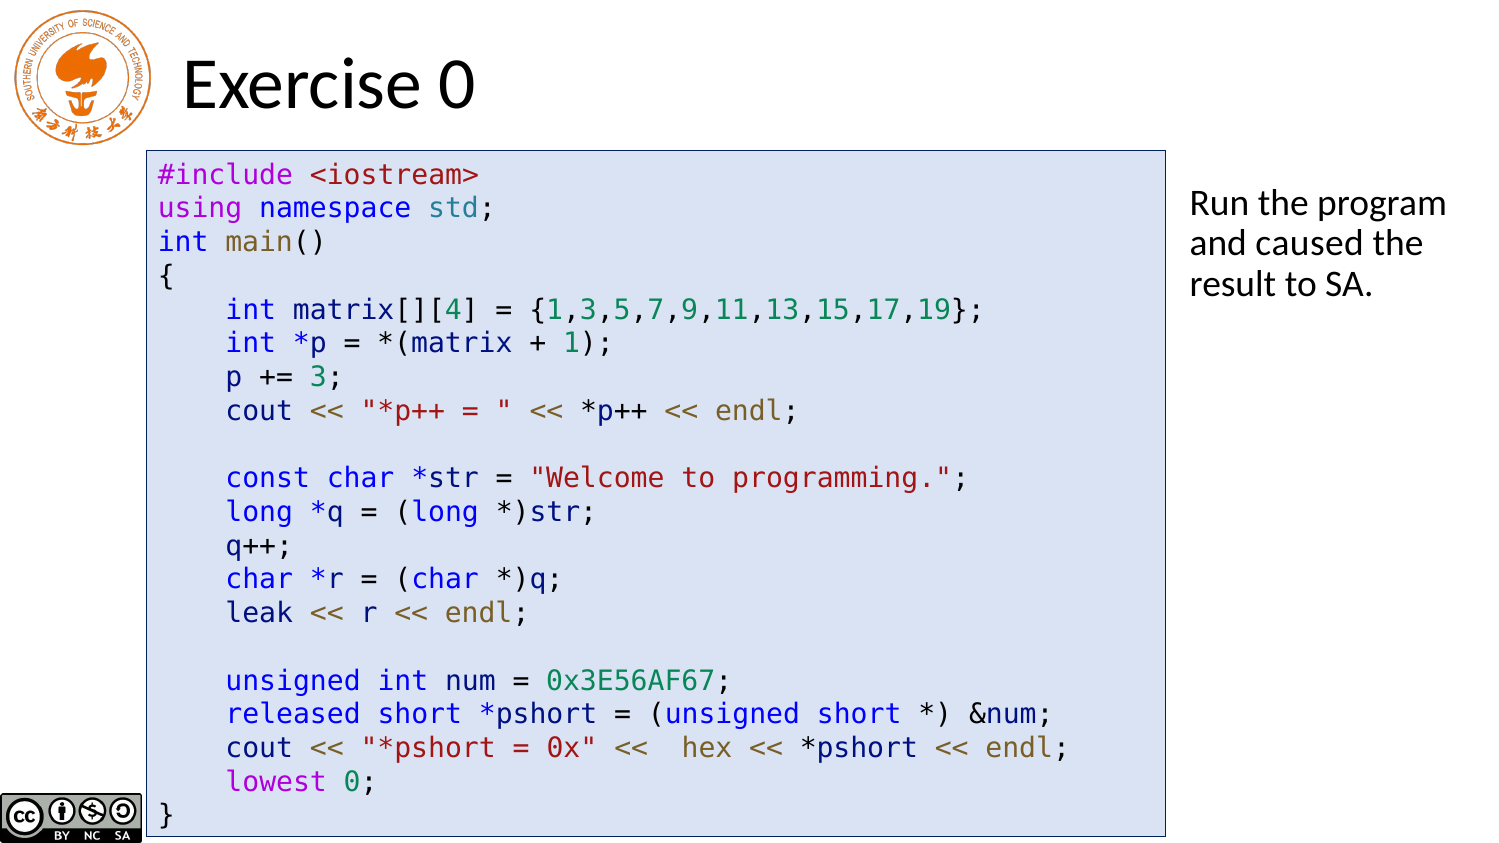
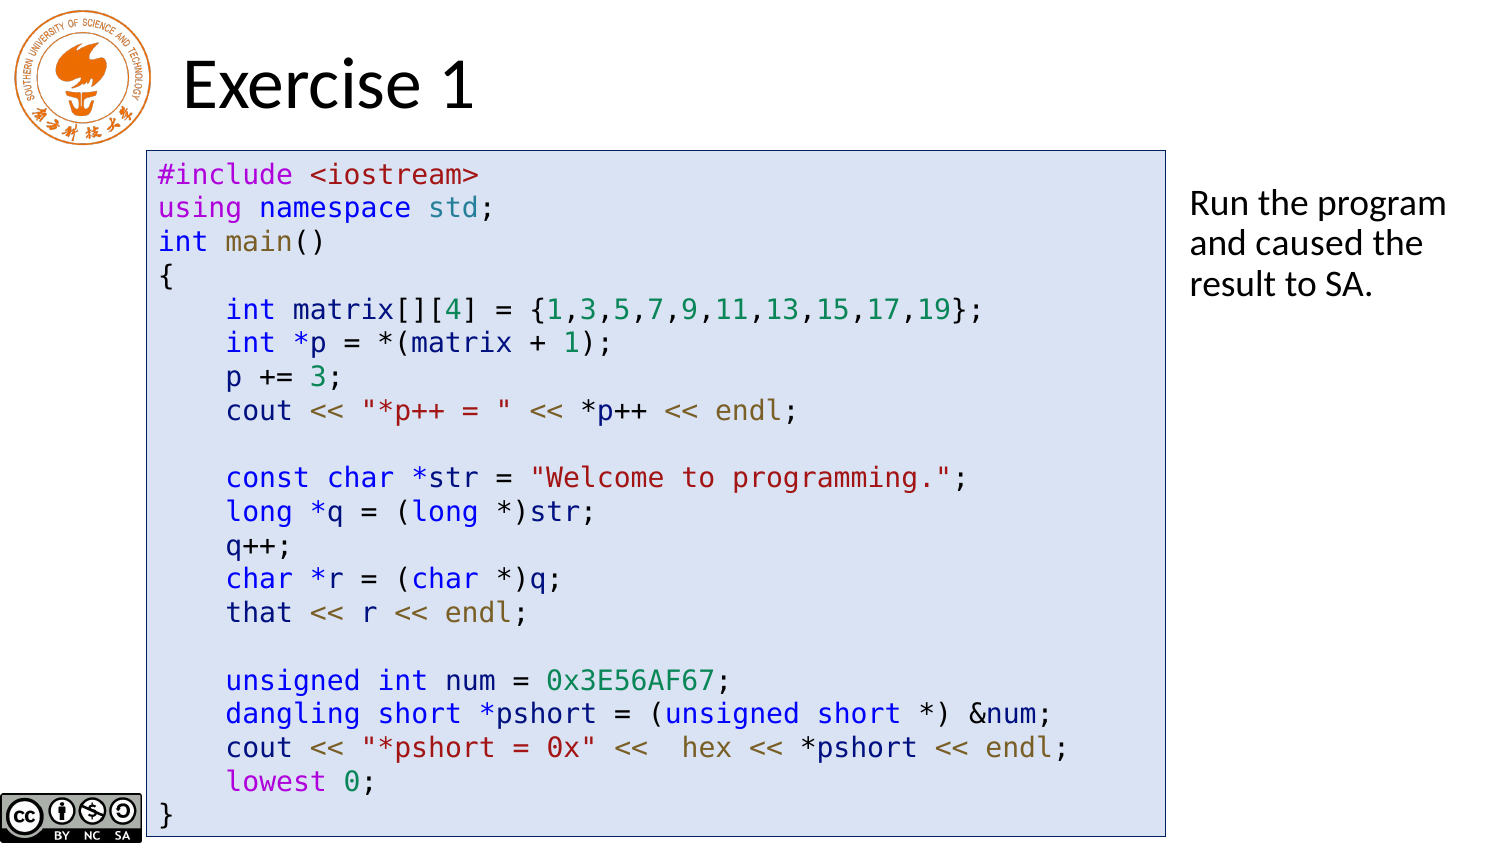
Exercise 0: 0 -> 1 (457, 84)
leak: leak -> that (259, 613)
released: released -> dangling (293, 715)
